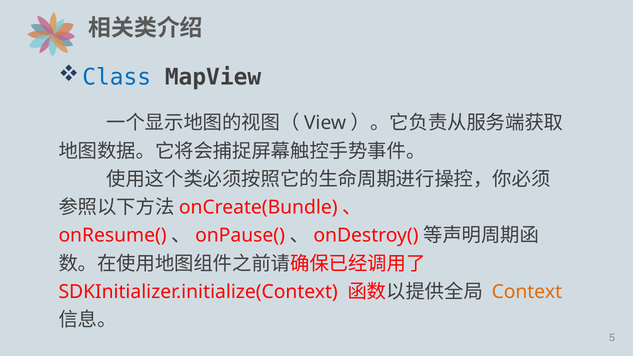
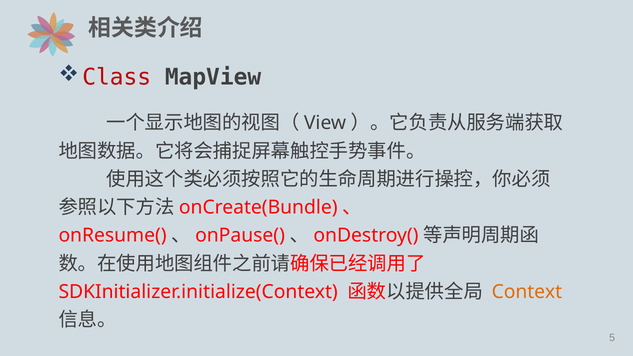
Class colour: blue -> red (117, 77)
